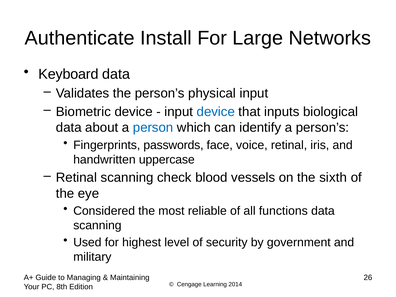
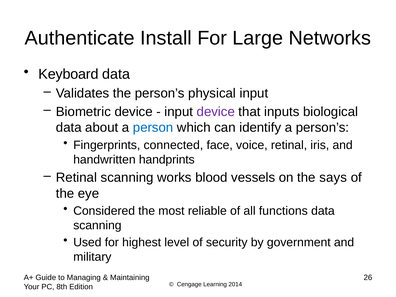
device colour: blue -> purple (216, 112)
passwords: passwords -> connected (173, 145)
uppercase: uppercase -> handprints (167, 160)
check: check -> works (174, 178)
sixth: sixth -> says (333, 178)
